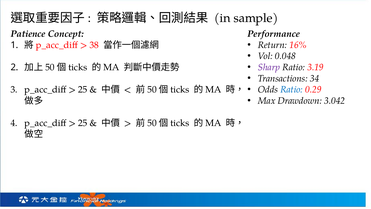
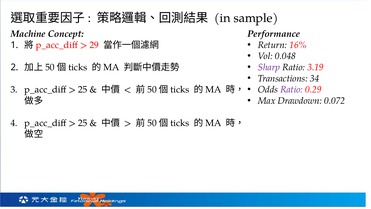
Patience: Patience -> Machine (28, 34)
38: 38 -> 29 (94, 45)
Ratio colour: blue -> purple (292, 89)
3.042: 3.042 -> 0.072 (335, 101)
